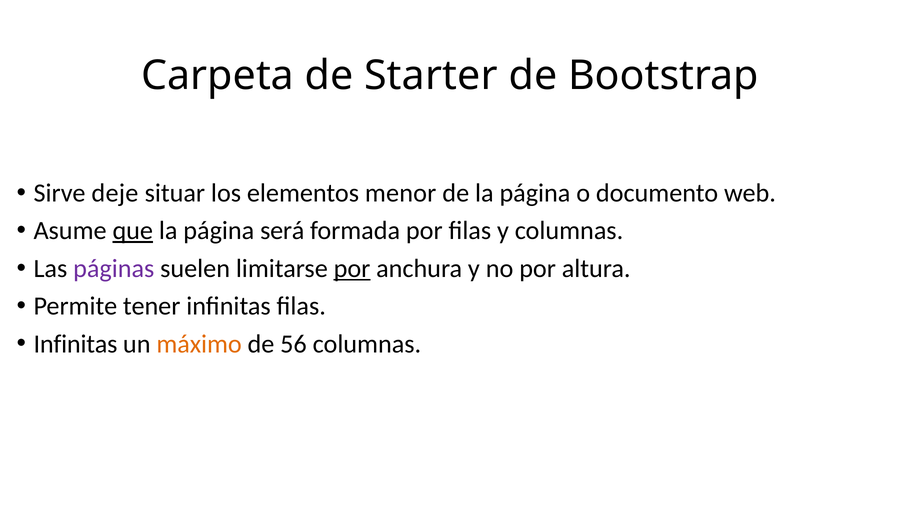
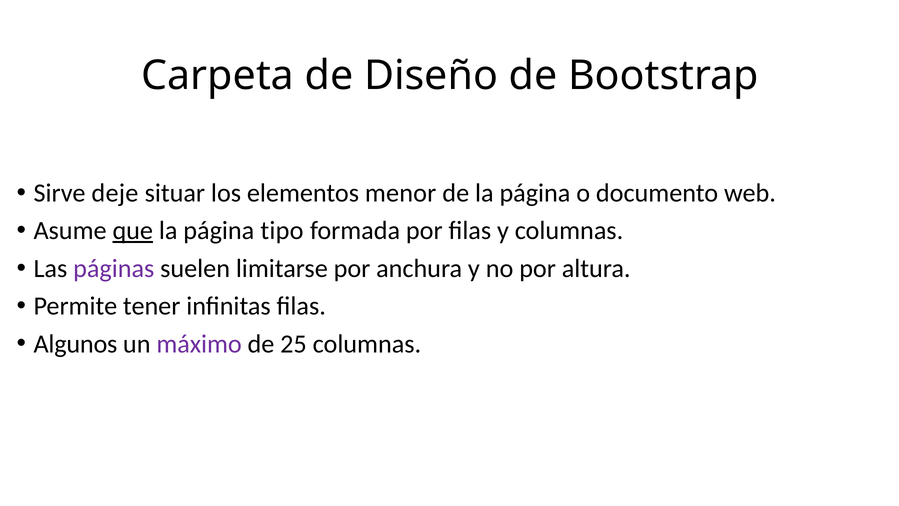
Starter: Starter -> Diseño (431, 76)
será: será -> tipo (282, 231)
por underline: present -> none (352, 268)
Infinitas: Infinitas -> Algunos (75, 344)
máximo colour: orange -> purple (199, 344)
56: 56 -> 25 (293, 344)
